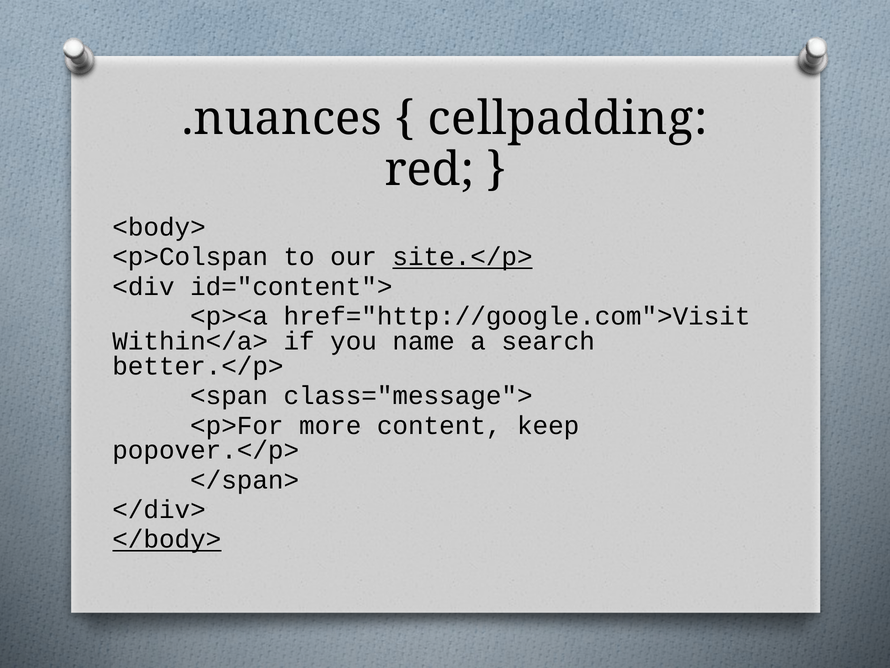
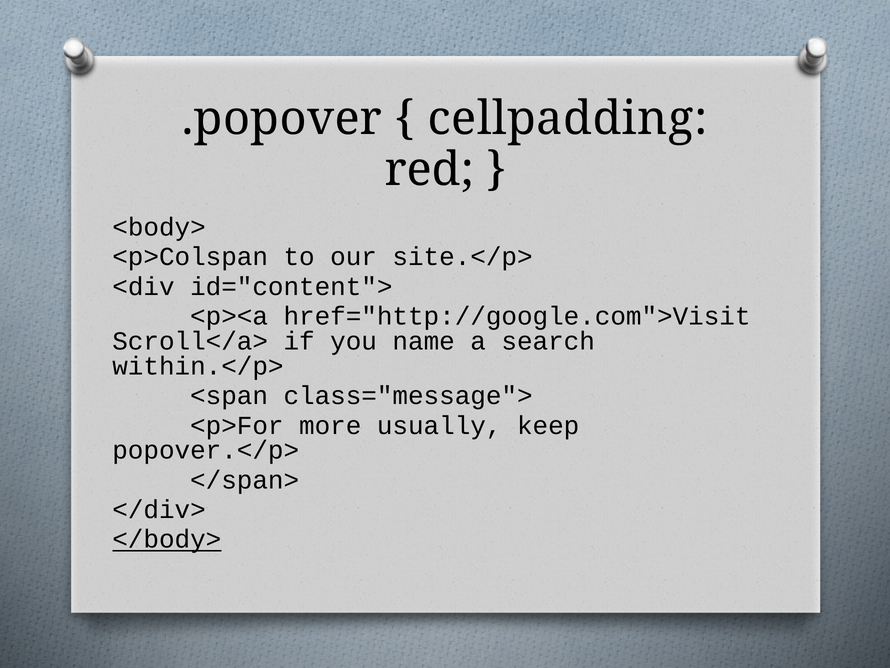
.nuances: .nuances -> .popover (282, 119)
site.</p> underline: present -> none (463, 257)
Within</a>: Within</a> -> Scroll</a> (190, 341)
better.</p>: better.</p> -> within.</p> (198, 366)
content: content -> usually (439, 425)
